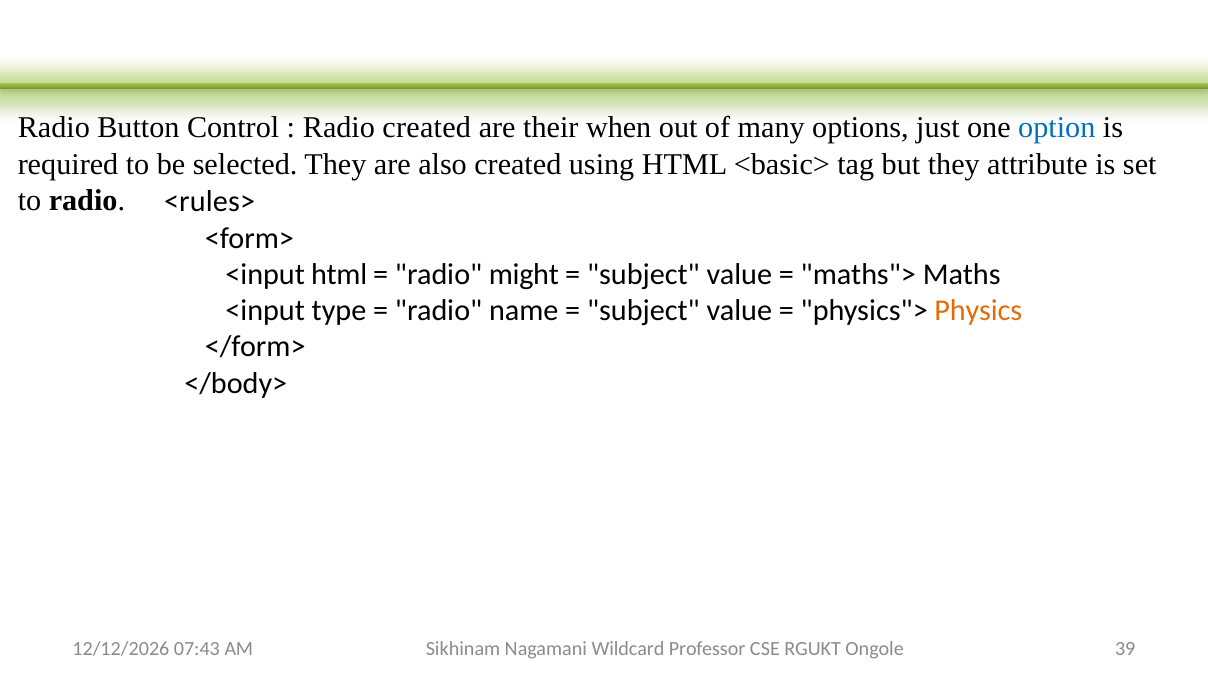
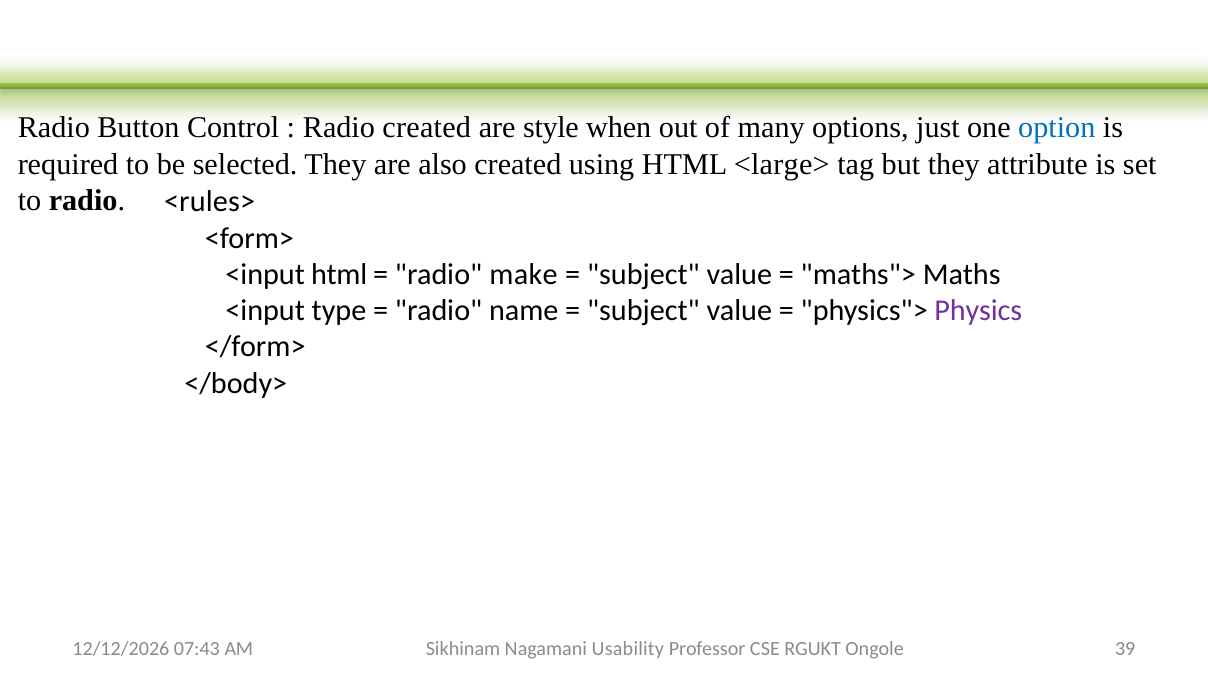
their: their -> style (551, 128)
<basic>: <basic> -> <large> (782, 164)
might: might -> make (524, 275)
Physics colour: orange -> purple (978, 311)
Wildcard: Wildcard -> Usability (628, 649)
